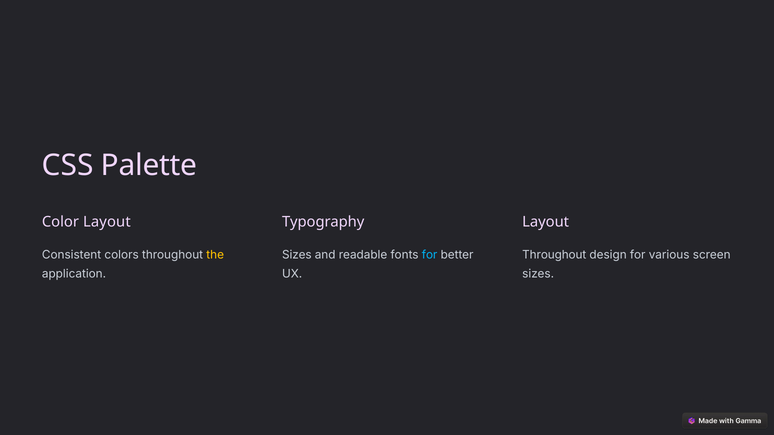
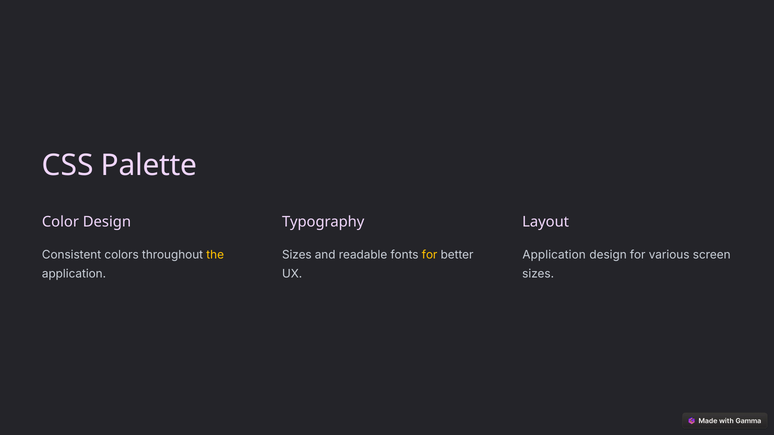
Color Layout: Layout -> Design (107, 222)
for colour: light blue -> yellow (430, 255)
Throughout: Throughout -> Application (554, 255)
